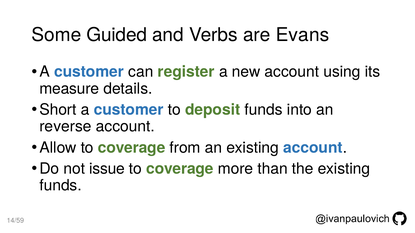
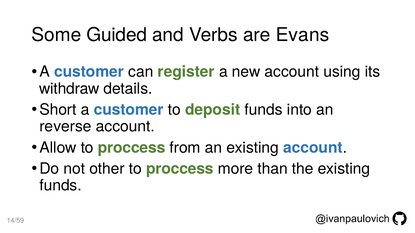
measure: measure -> withdraw (69, 89)
Allow to coverage: coverage -> proccess (132, 148)
issue: issue -> other (107, 169)
coverage: coverage -> proccess (180, 169)
